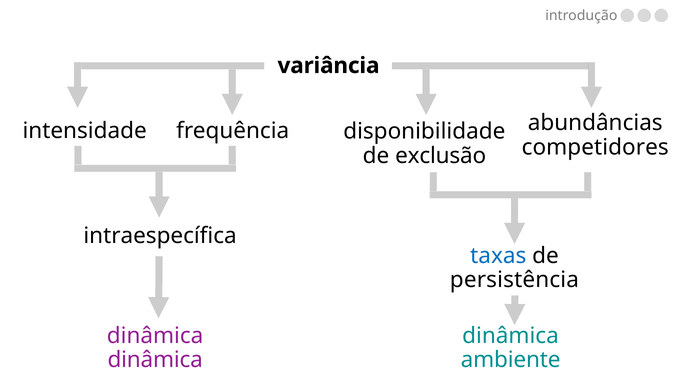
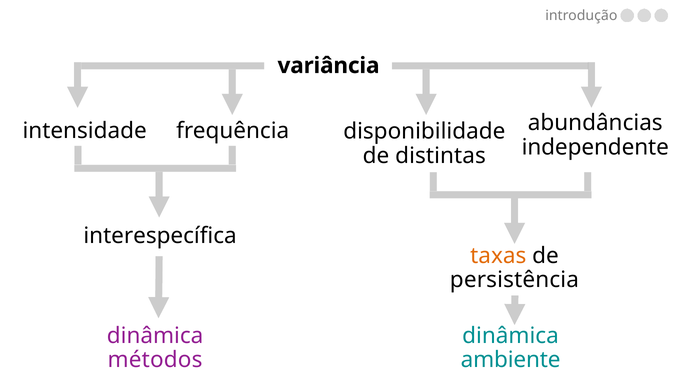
competidores: competidores -> independente (595, 147)
exclusão: exclusão -> distintas (441, 156)
intraespecífica: intraespecífica -> interespecífica (160, 236)
taxas colour: blue -> orange (498, 256)
dinâmica: dinâmica -> métodos (155, 360)
